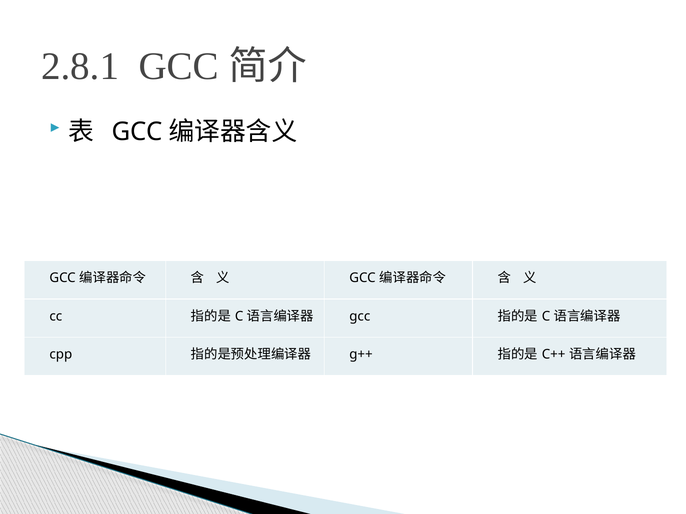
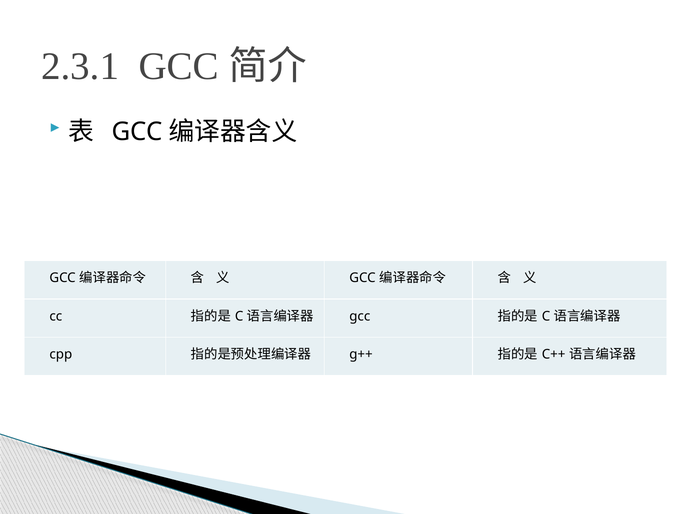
2.8.1: 2.8.1 -> 2.3.1 (80, 66)
